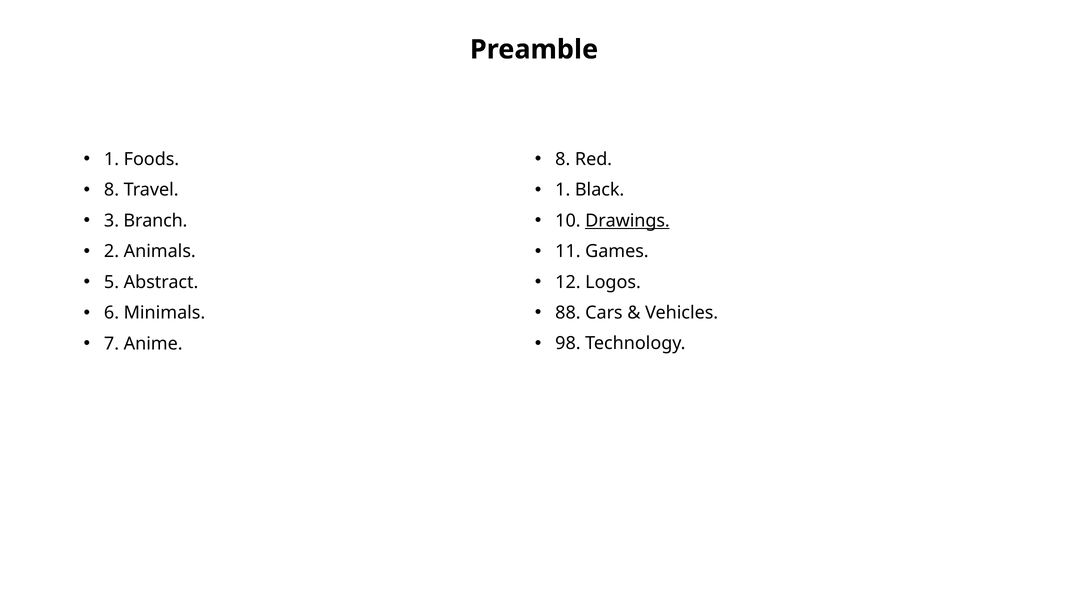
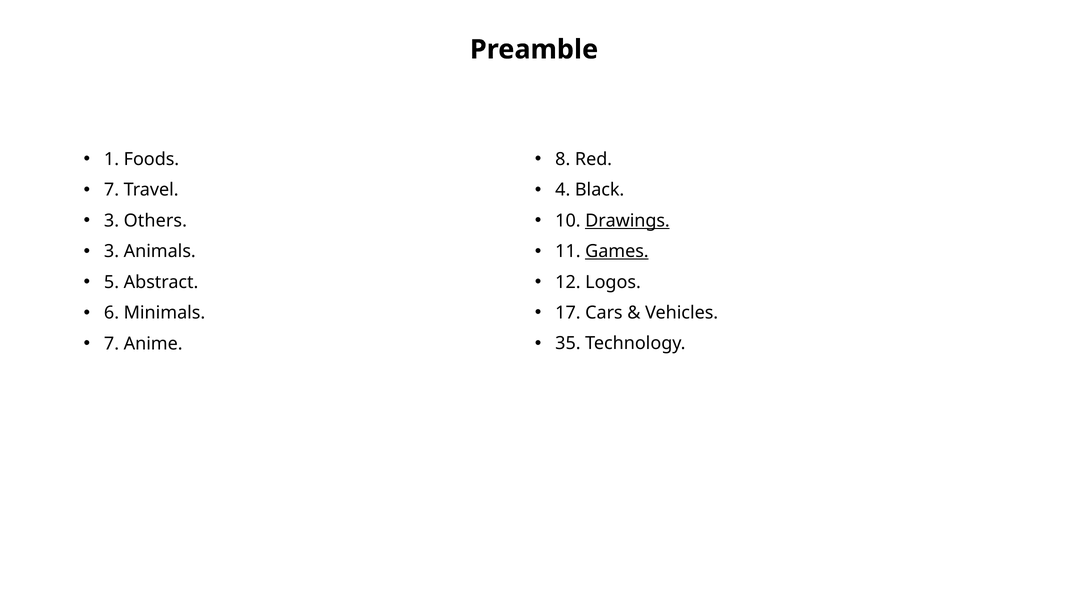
8: 8 -> 7 (112, 190)
1: 1 -> 4 (563, 190)
Branch: Branch -> Others (155, 221)
Games underline: none -> present (617, 251)
2: 2 -> 3 (112, 251)
88: 88 -> 17 (568, 313)
98: 98 -> 35 (568, 343)
